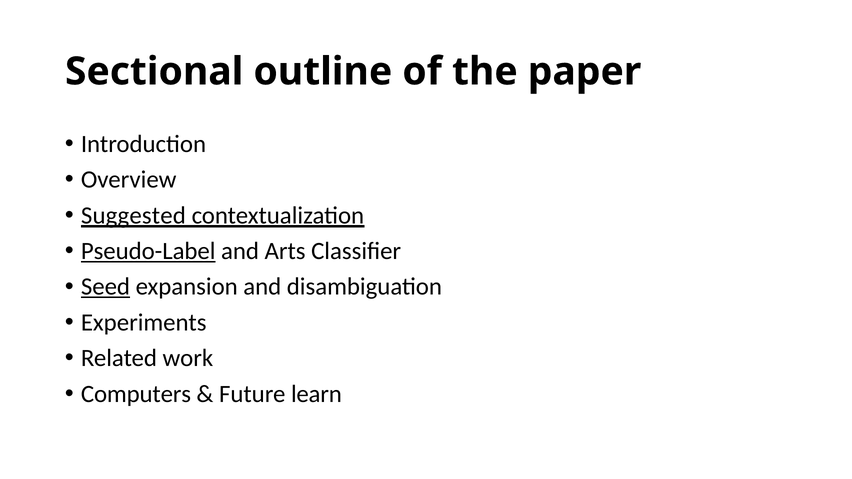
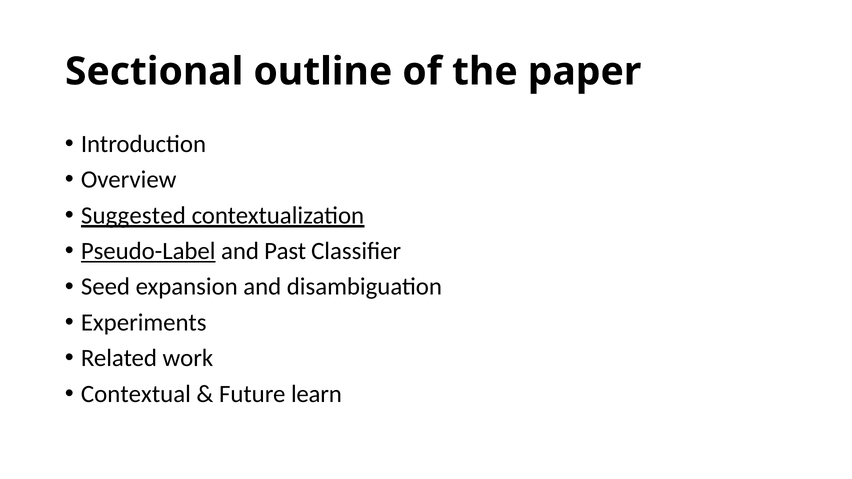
Arts: Arts -> Past (285, 251)
Seed underline: present -> none (105, 287)
Computers: Computers -> Contextual (136, 394)
